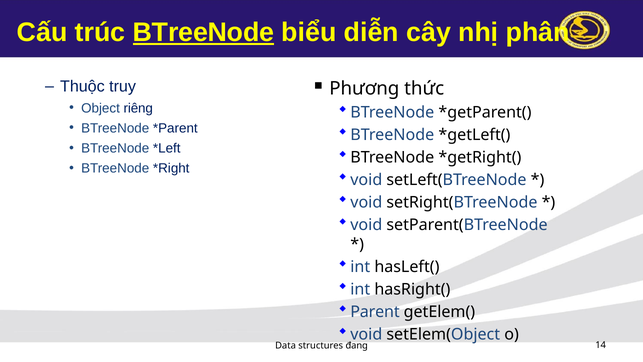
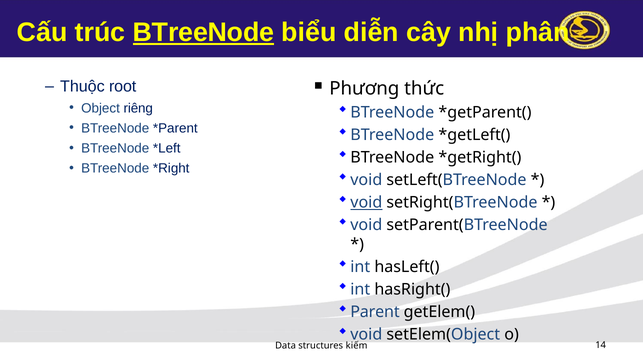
truy: truy -> root (123, 87)
void underline: none -> present (366, 202)
đang: đang -> kiếm (357, 346)
